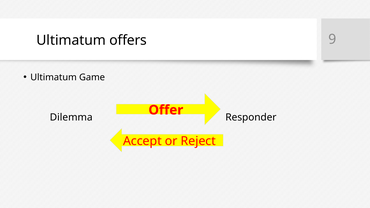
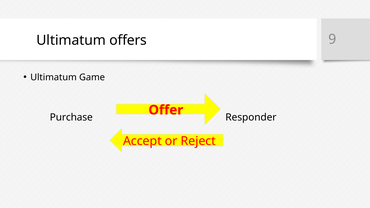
Dilemma: Dilemma -> Purchase (71, 118)
